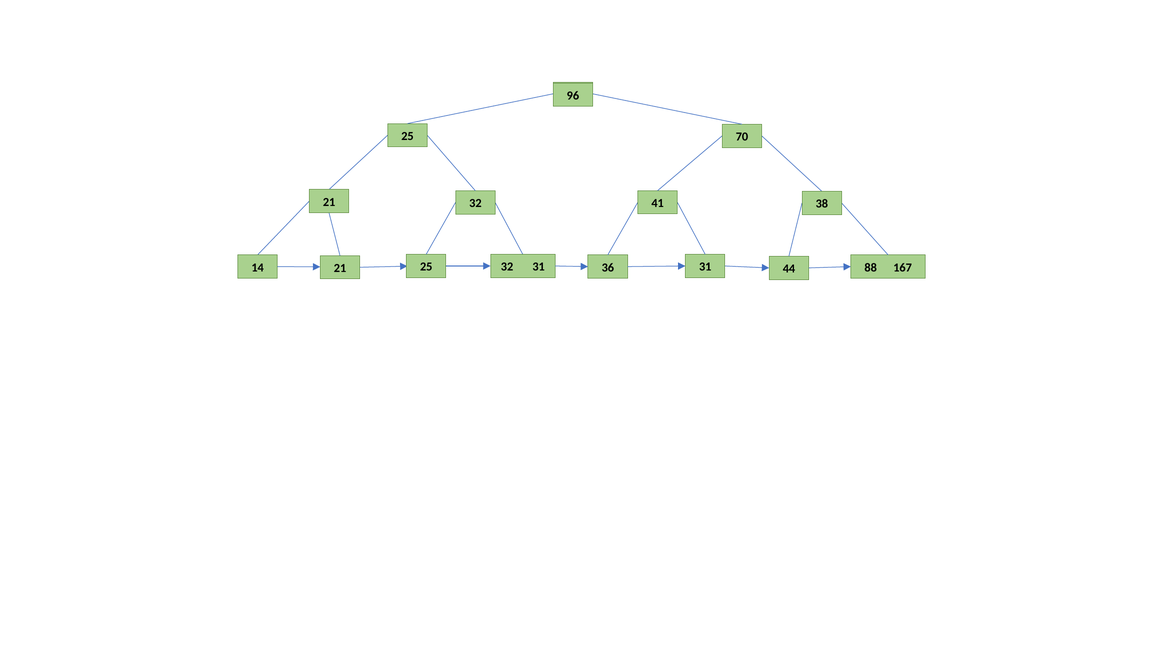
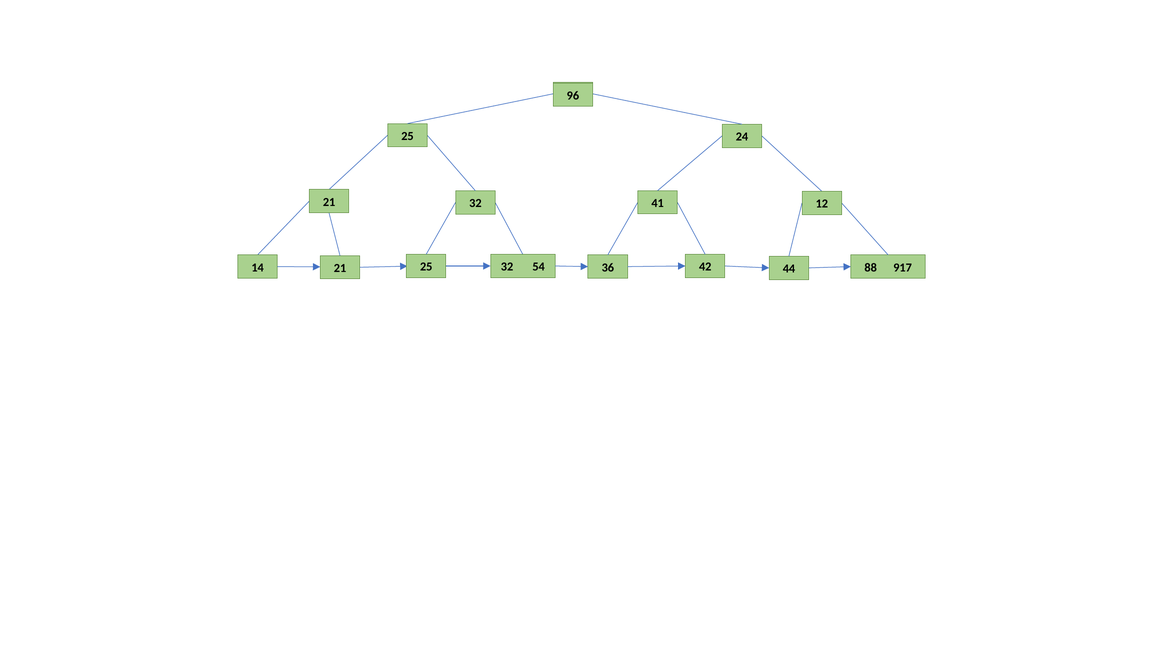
70: 70 -> 24 (742, 137)
38: 38 -> 12 (822, 204)
32 31: 31 -> 54 (539, 267)
21 31: 31 -> 42 (705, 267)
167: 167 -> 917 (903, 267)
